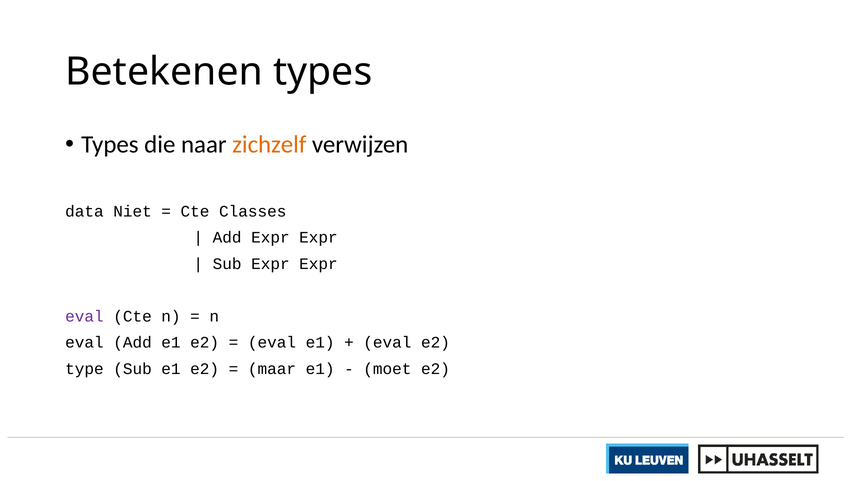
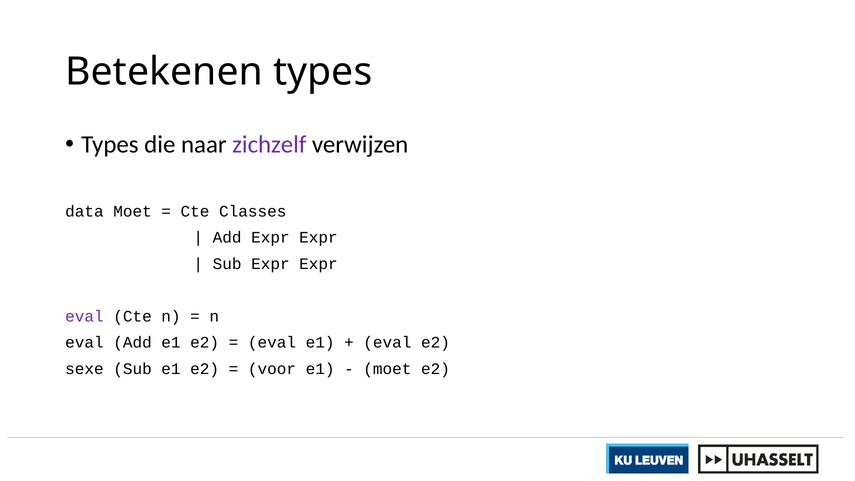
zichzelf colour: orange -> purple (269, 145)
data Niet: Niet -> Moet (133, 211)
type: type -> sexe (84, 369)
maar: maar -> voor (272, 369)
